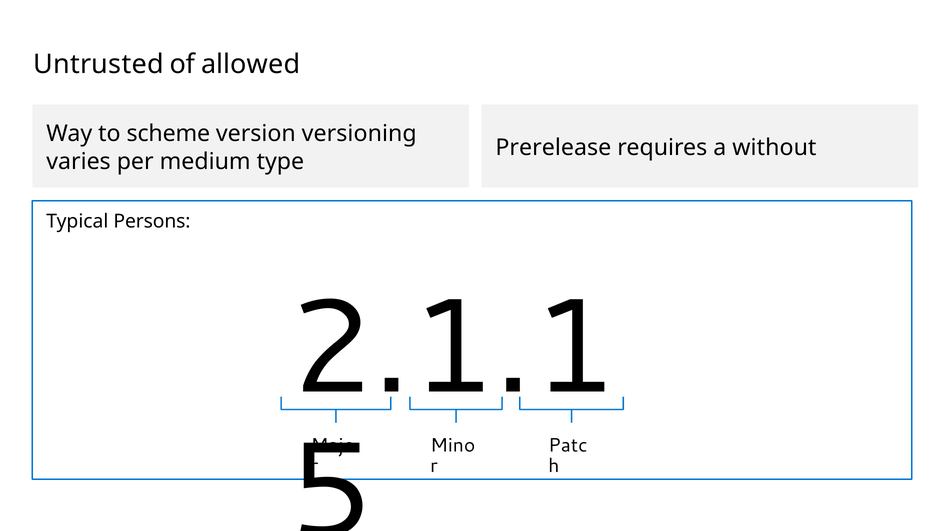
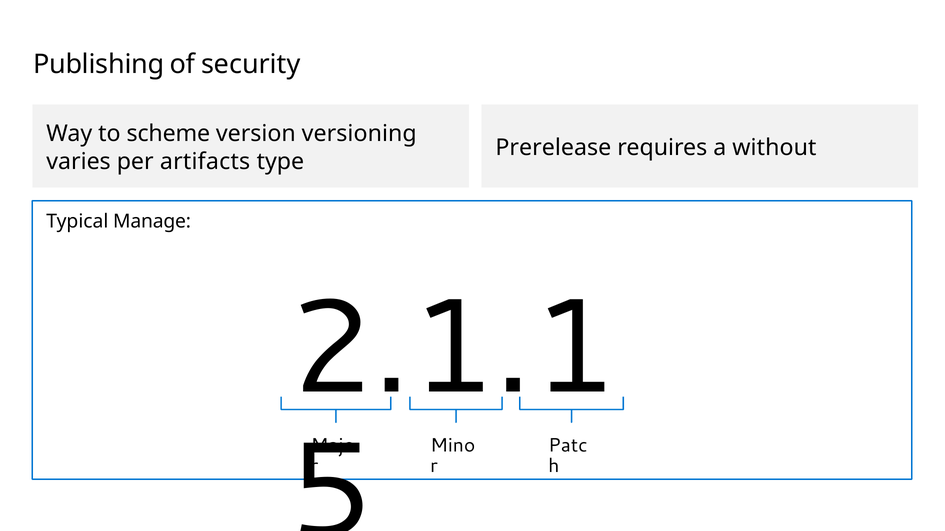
Untrusted: Untrusted -> Publishing (99, 65)
allowed: allowed -> security (251, 65)
medium: medium -> artifacts (205, 162)
Persons: Persons -> Manage (152, 222)
